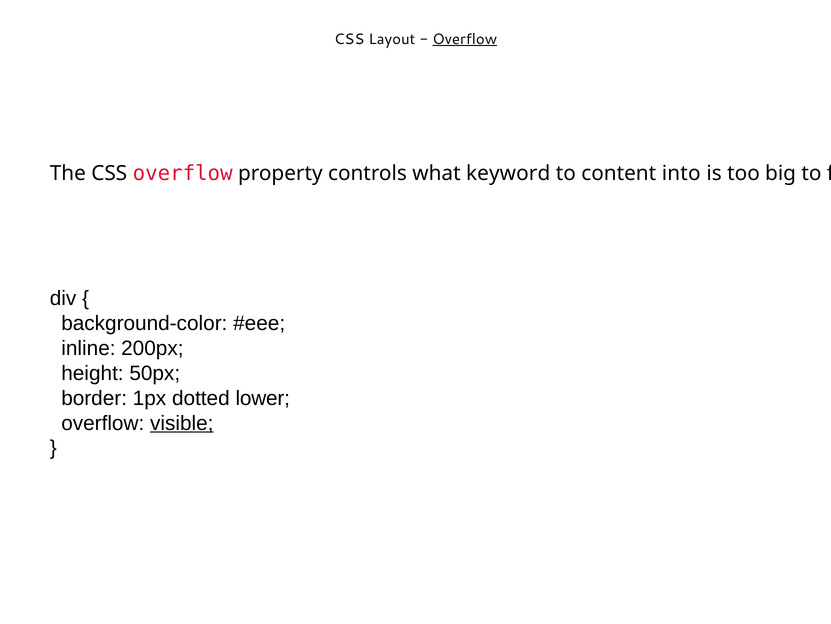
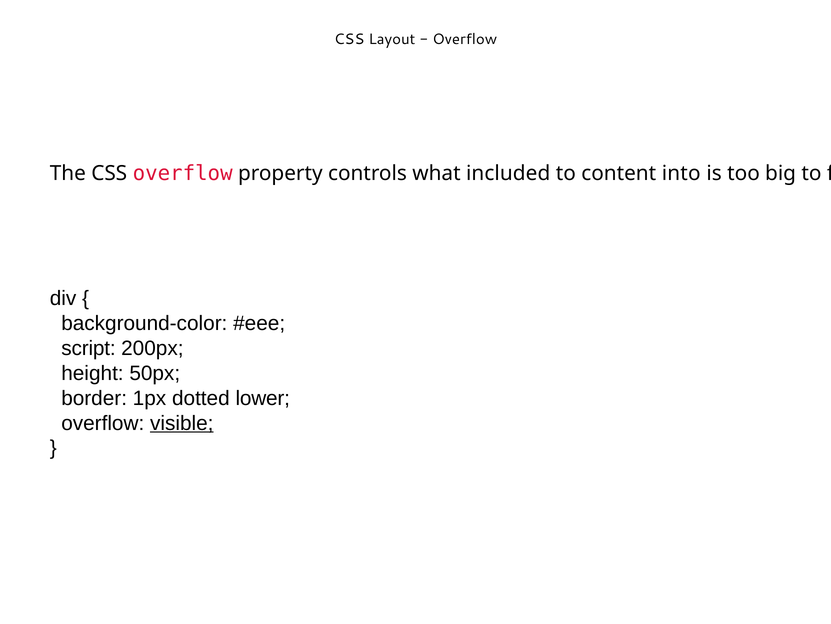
Overflow underline: present -> none (465, 39)
keyword: keyword -> included (508, 173)
inline: inline -> script (89, 348)
